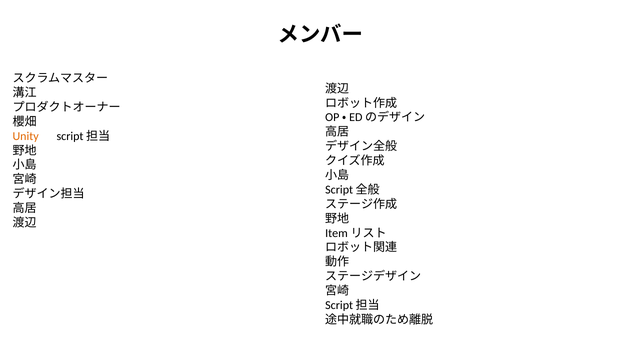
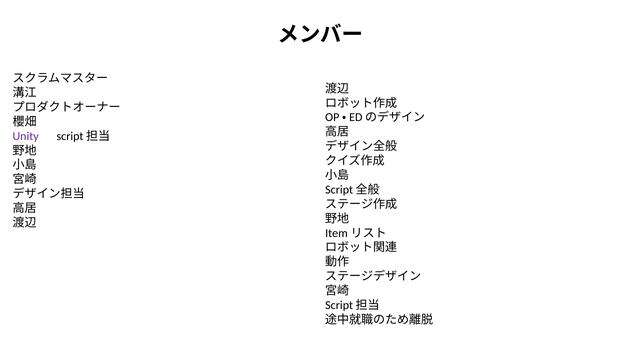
Unity colour: orange -> purple (26, 136)
